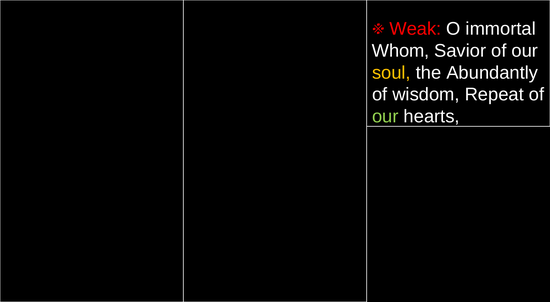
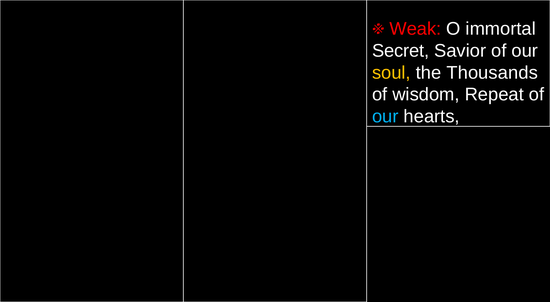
Whom: Whom -> Secret (401, 51)
Abundantly: Abundantly -> Thousands (492, 73)
our colour: light green -> light blue (385, 117)
